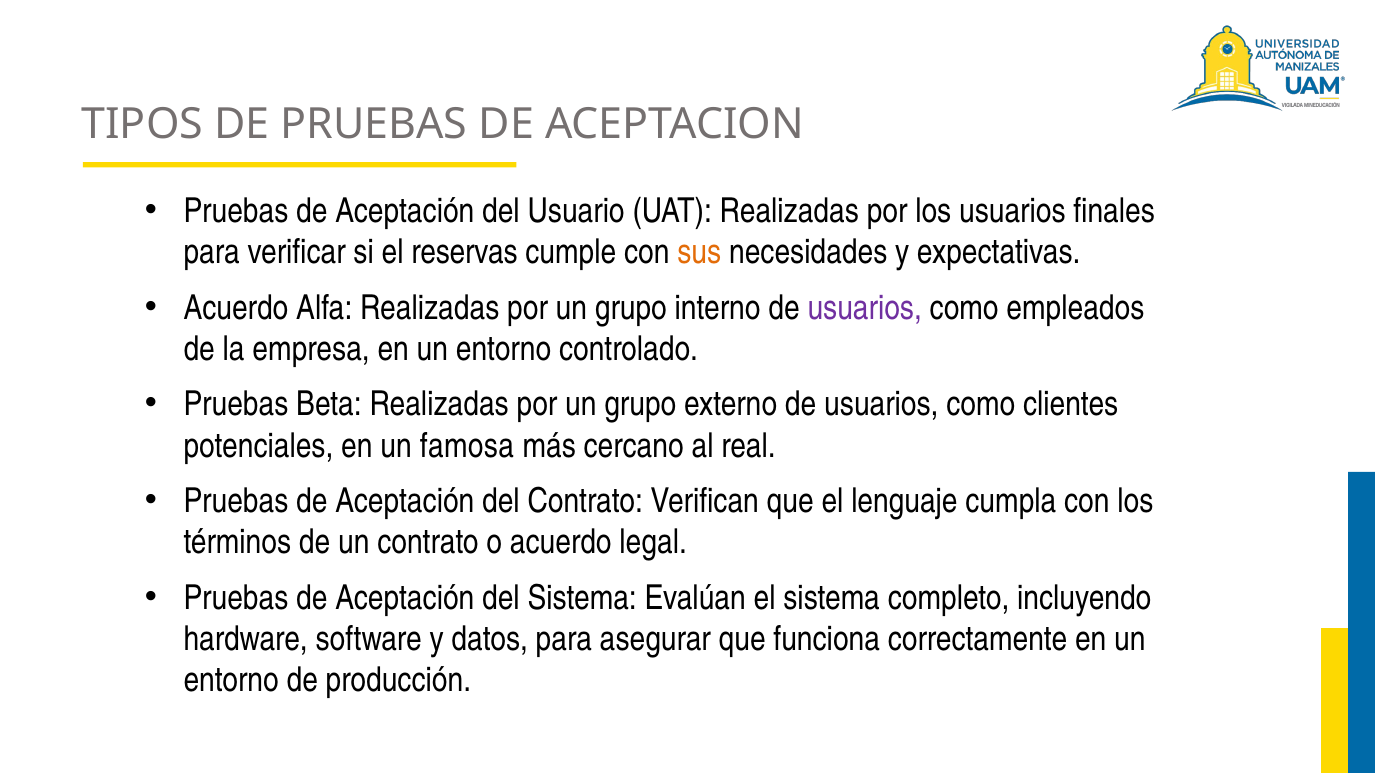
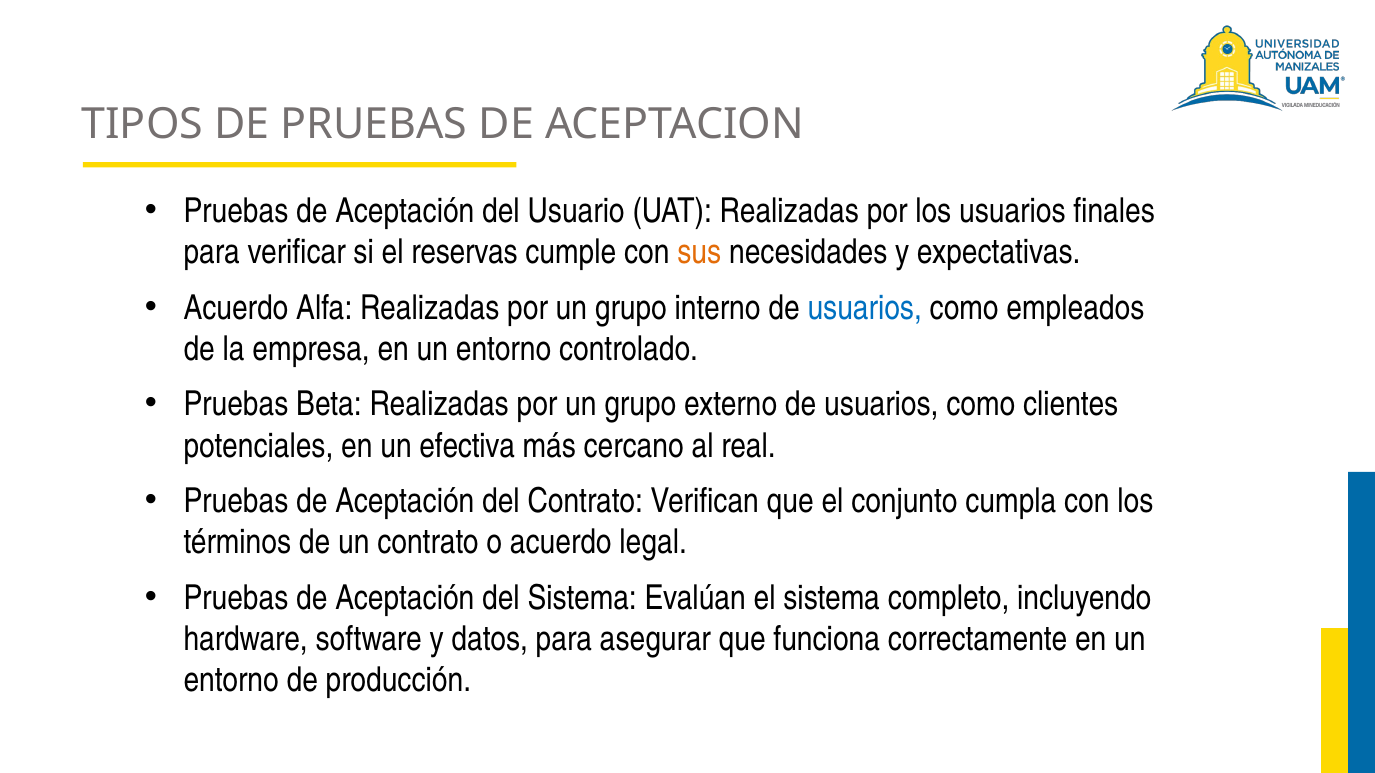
usuarios colour: purple -> blue (865, 308)
famosa: famosa -> efectiva (467, 446)
lenguaje: lenguaje -> conjunto (904, 502)
